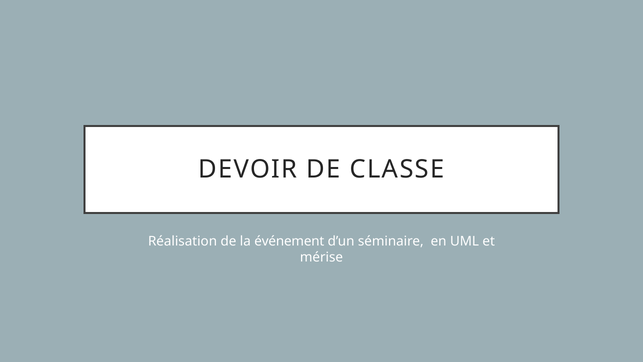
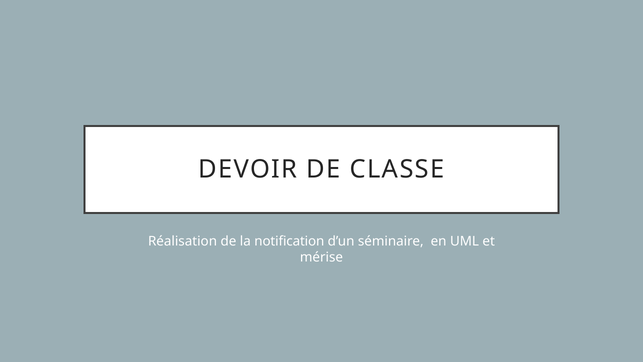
événement: événement -> notification (289, 241)
